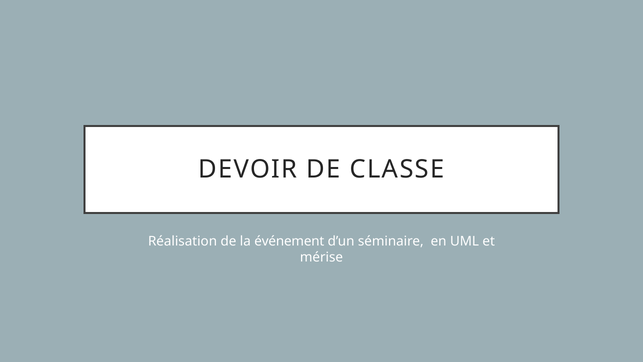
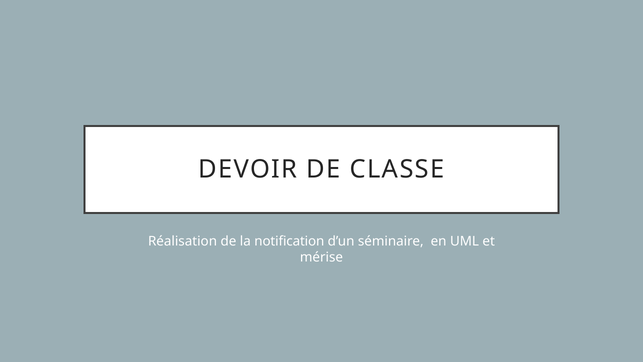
événement: événement -> notification (289, 241)
